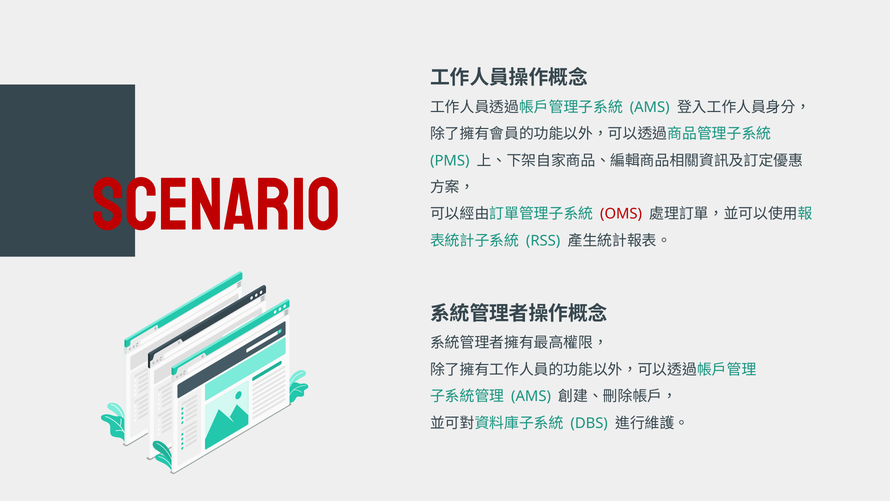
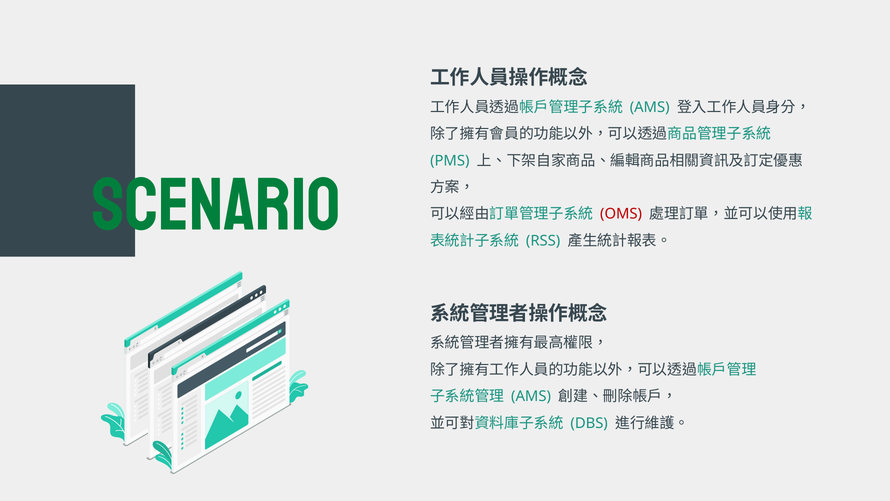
Scenario colour: red -> green (216, 205)
